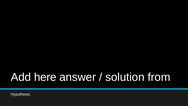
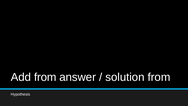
Add here: here -> from (45, 77)
